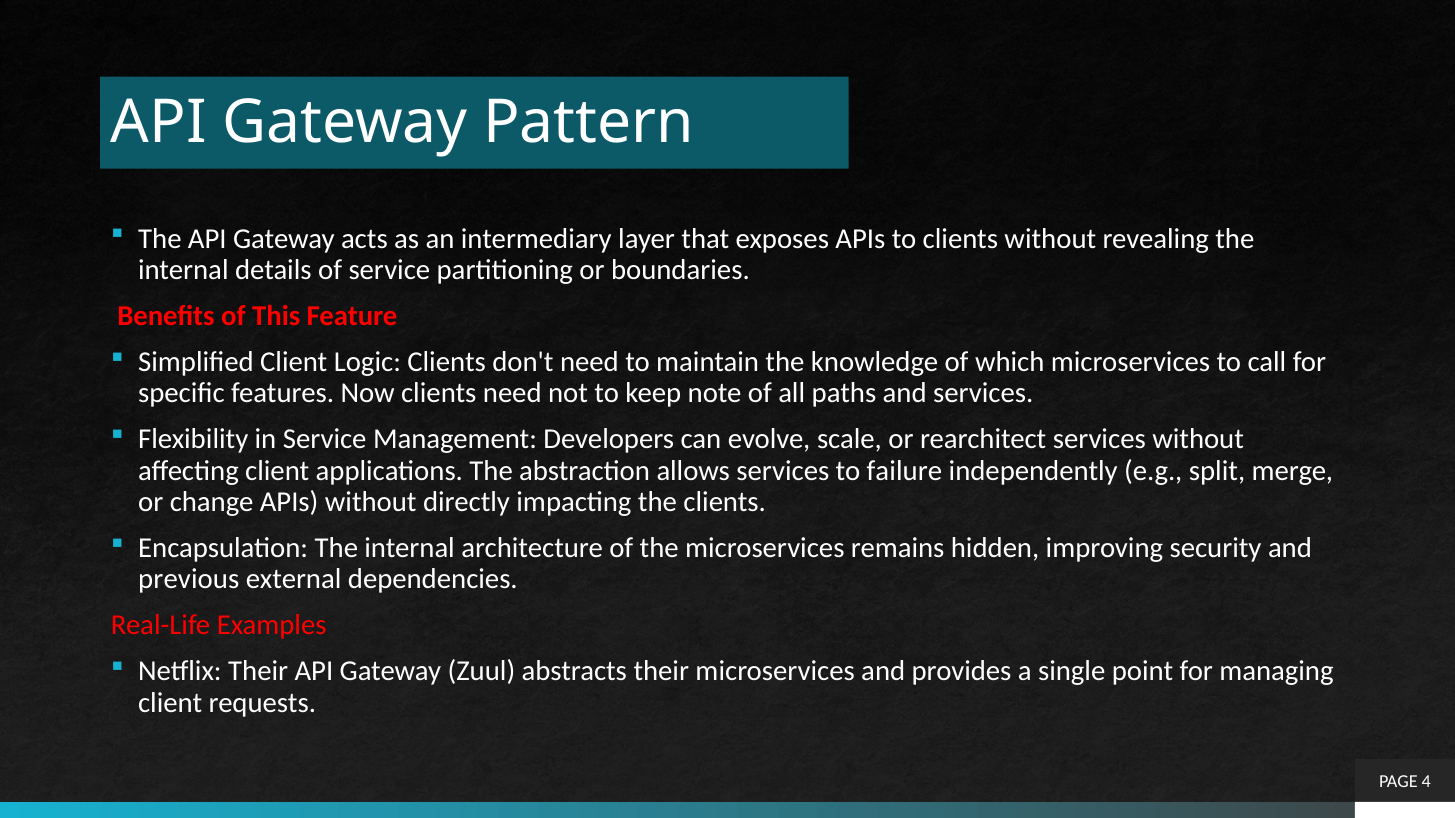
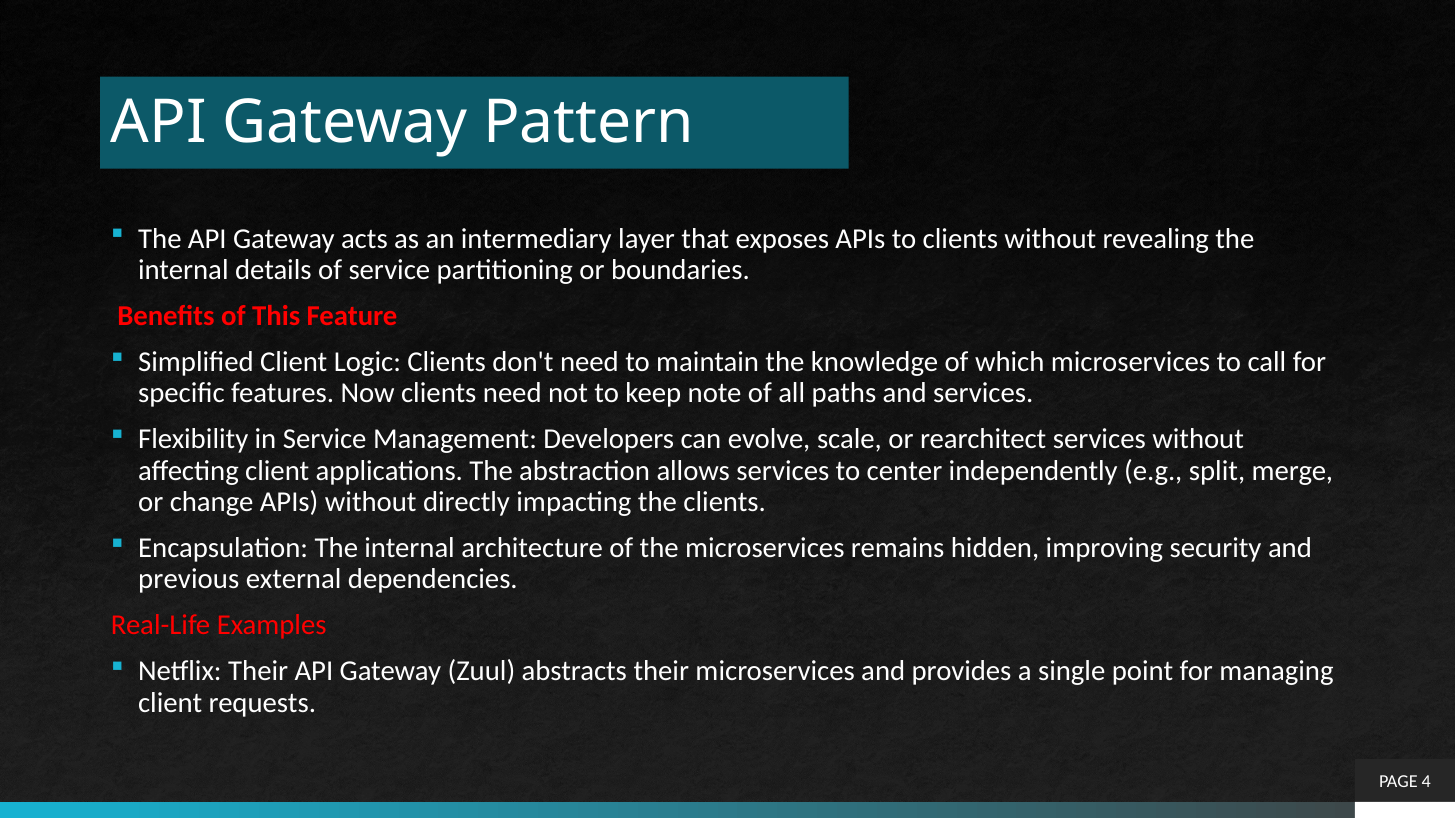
failure: failure -> center (904, 471)
